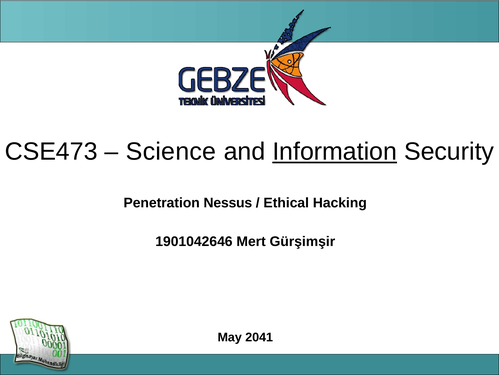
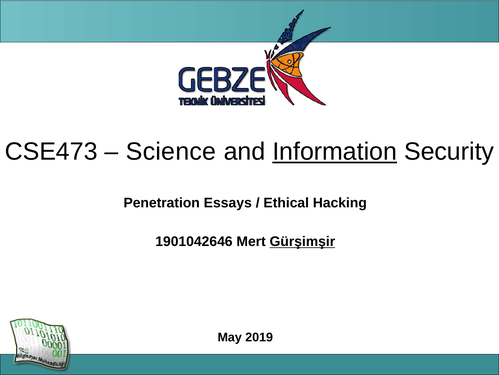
Nessus: Nessus -> Essays (228, 203)
Gürşimşir underline: none -> present (302, 241)
2041: 2041 -> 2019 (259, 337)
